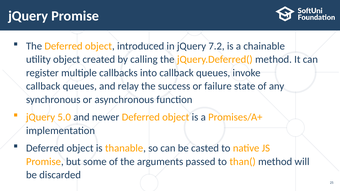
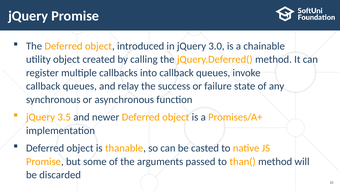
7.2: 7.2 -> 3.0 (216, 46)
5.0: 5.0 -> 3.5 (64, 117)
